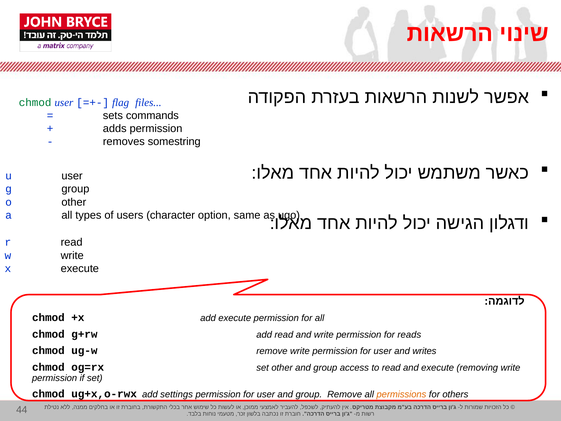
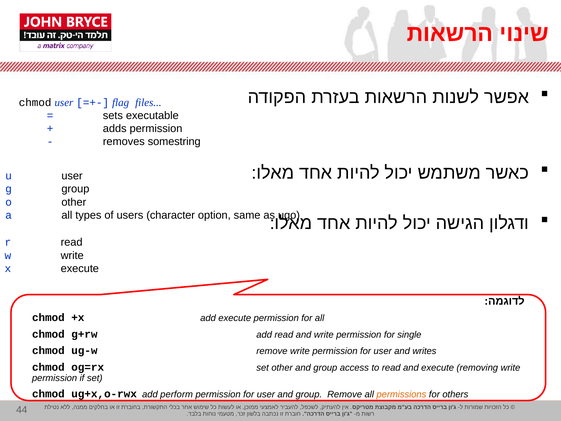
chmod colour: green -> black (35, 102)
commands: commands -> executable (152, 115)
reads: reads -> single (409, 335)
settings: settings -> perform (177, 394)
